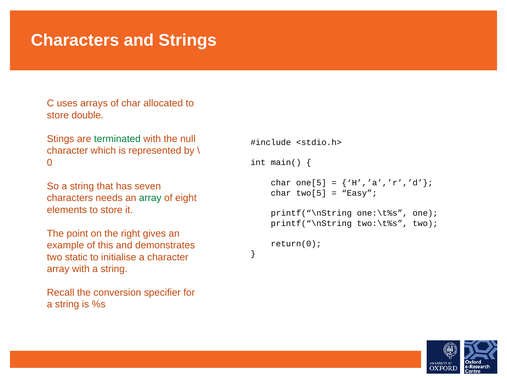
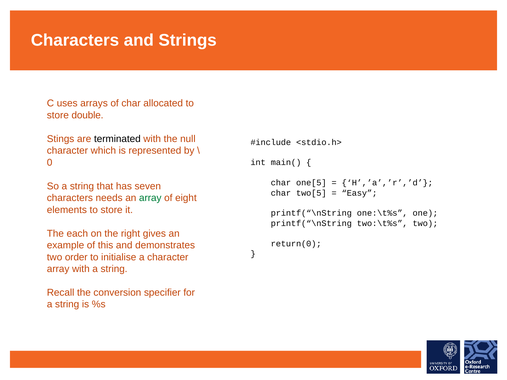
terminated colour: green -> black (117, 139)
point: point -> each (77, 234)
static: static -> order (76, 257)
